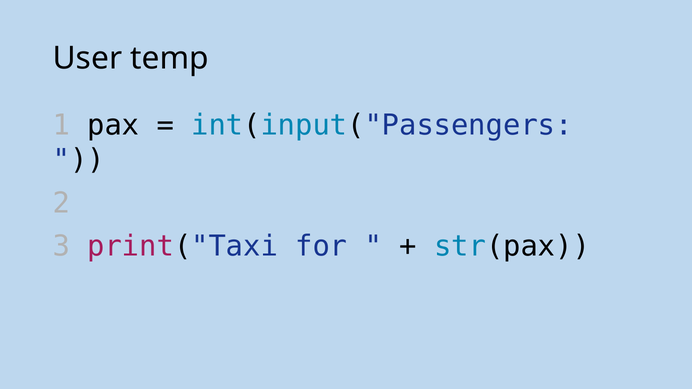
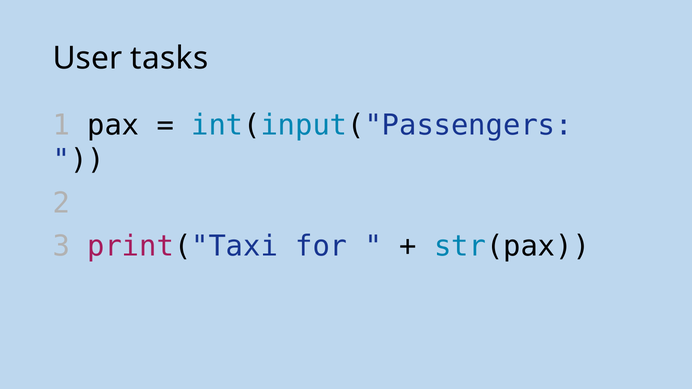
temp: temp -> tasks (169, 58)
